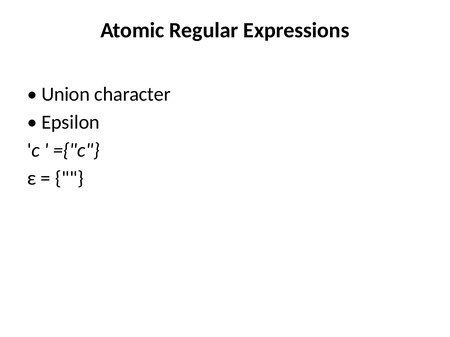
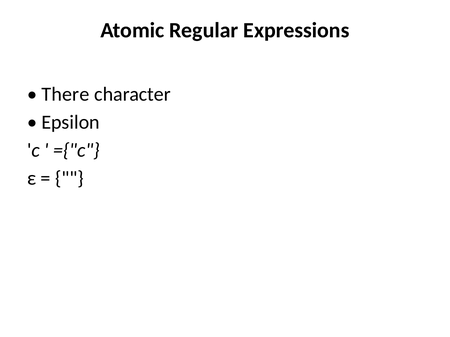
Union: Union -> There (65, 94)
